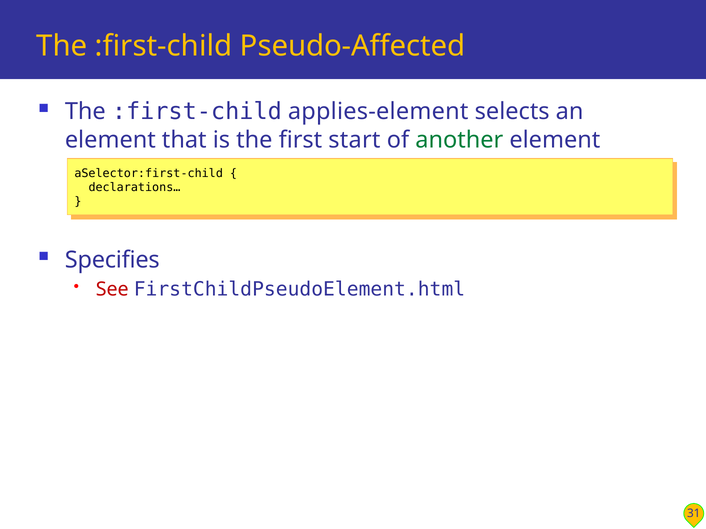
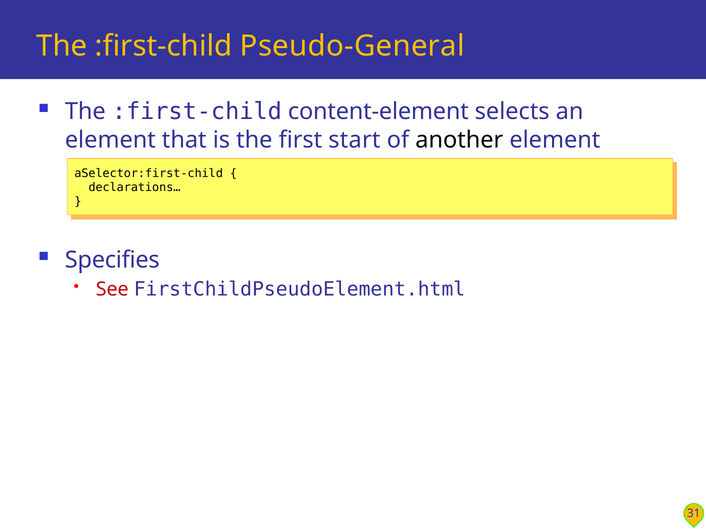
Pseudo-Affected: Pseudo-Affected -> Pseudo-General (352, 46)
applies-element: applies-element -> content-element (378, 112)
another colour: green -> black (459, 140)
